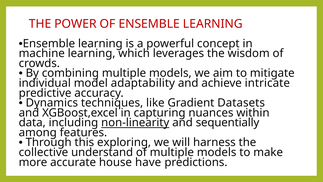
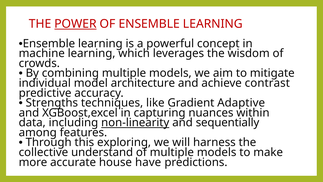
POWER underline: none -> present (75, 24)
adaptability: adaptability -> architecture (143, 83)
intricate: intricate -> contrast (267, 83)
Dynamics: Dynamics -> Strengths (52, 103)
Datasets: Datasets -> Adaptive (241, 103)
